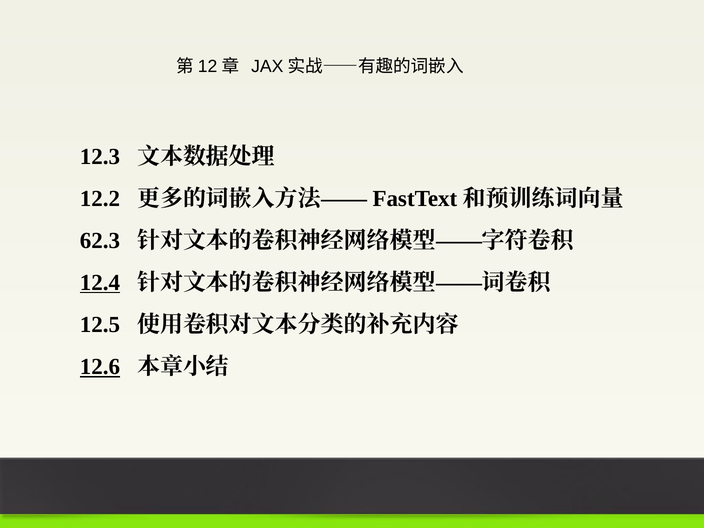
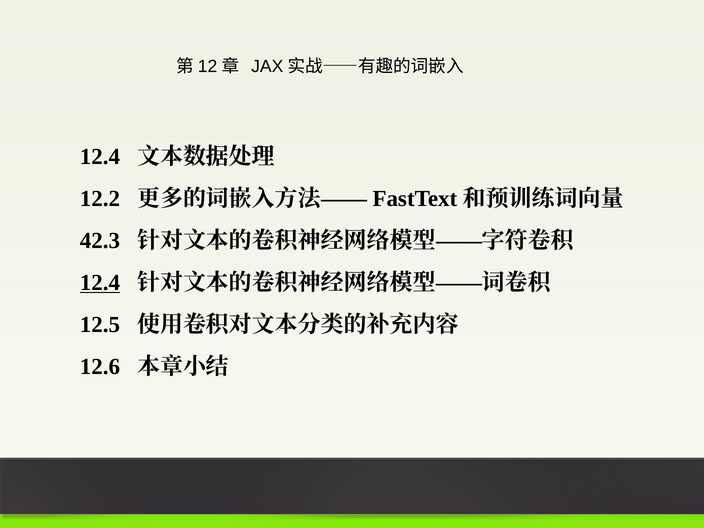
12.3: 12.3 -> 12.4 (100, 157)
62.3: 62.3 -> 42.3 (100, 241)
12.6 underline: present -> none (100, 367)
